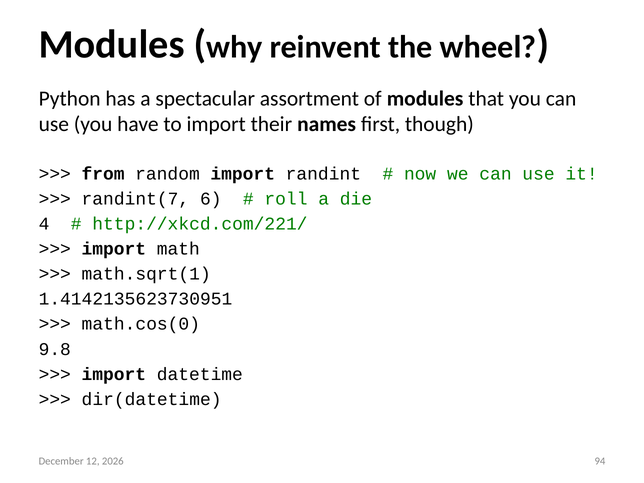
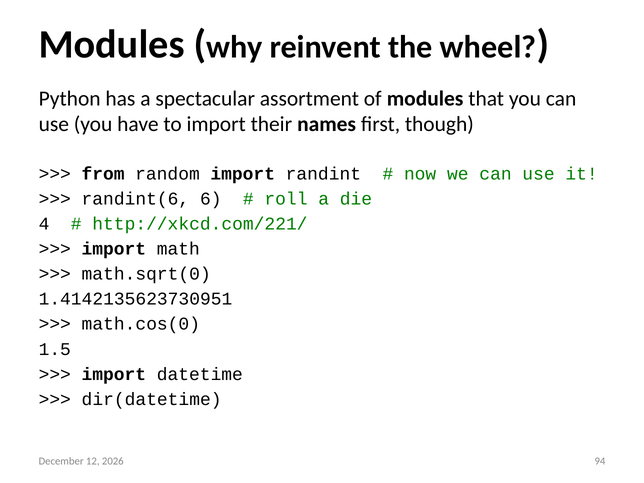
randint(7: randint(7 -> randint(6 (135, 199)
math.sqrt(1: math.sqrt(1 -> math.sqrt(0 (146, 274)
9.8: 9.8 -> 1.5 (55, 349)
